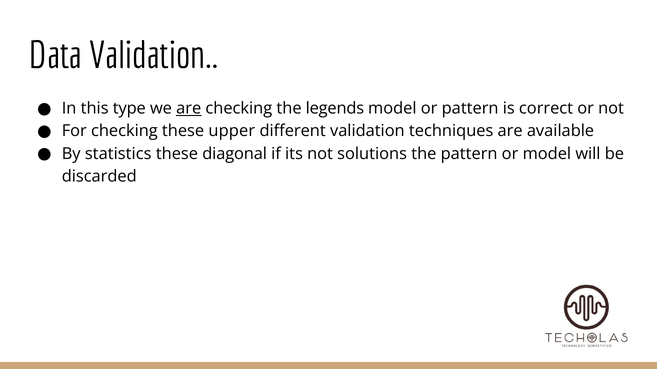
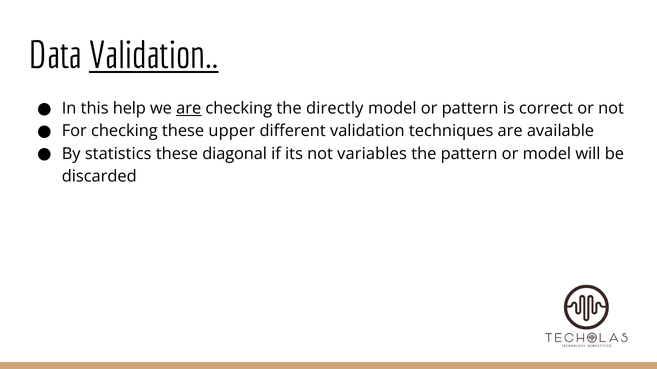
Validation underline: none -> present (154, 56)
type: type -> help (129, 109)
legends: legends -> directly (335, 109)
solutions: solutions -> variables (372, 154)
